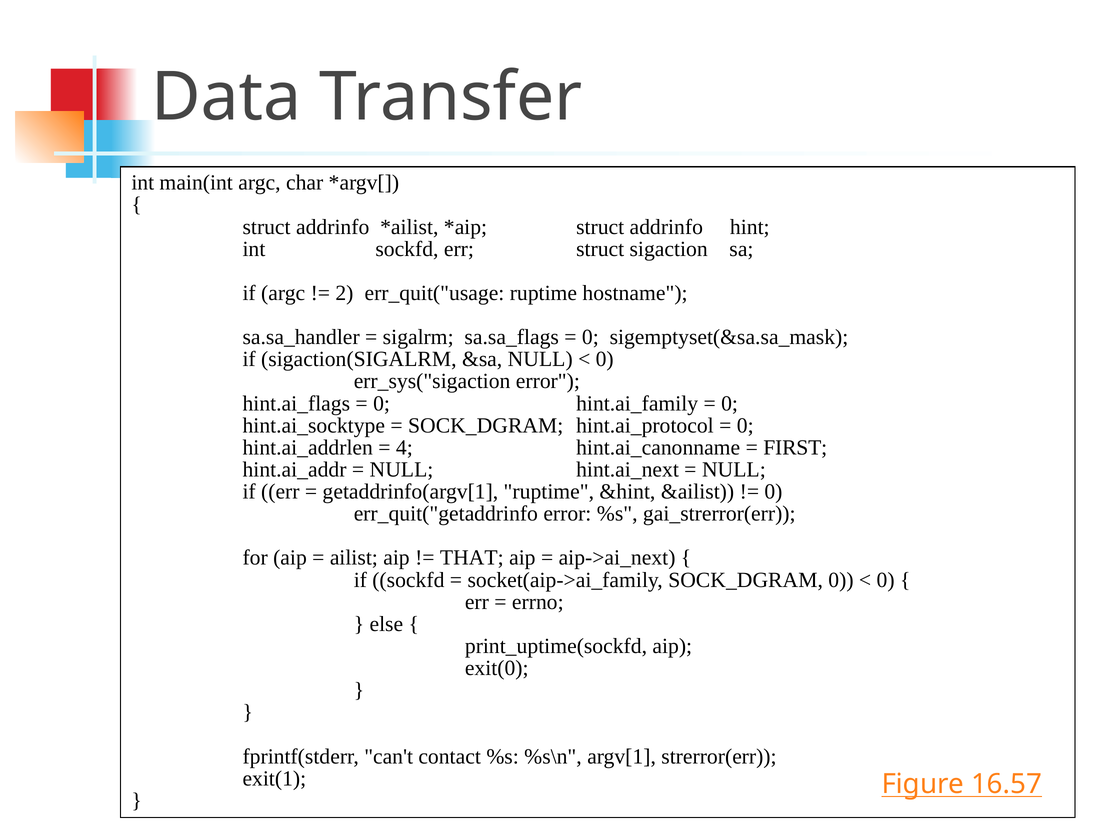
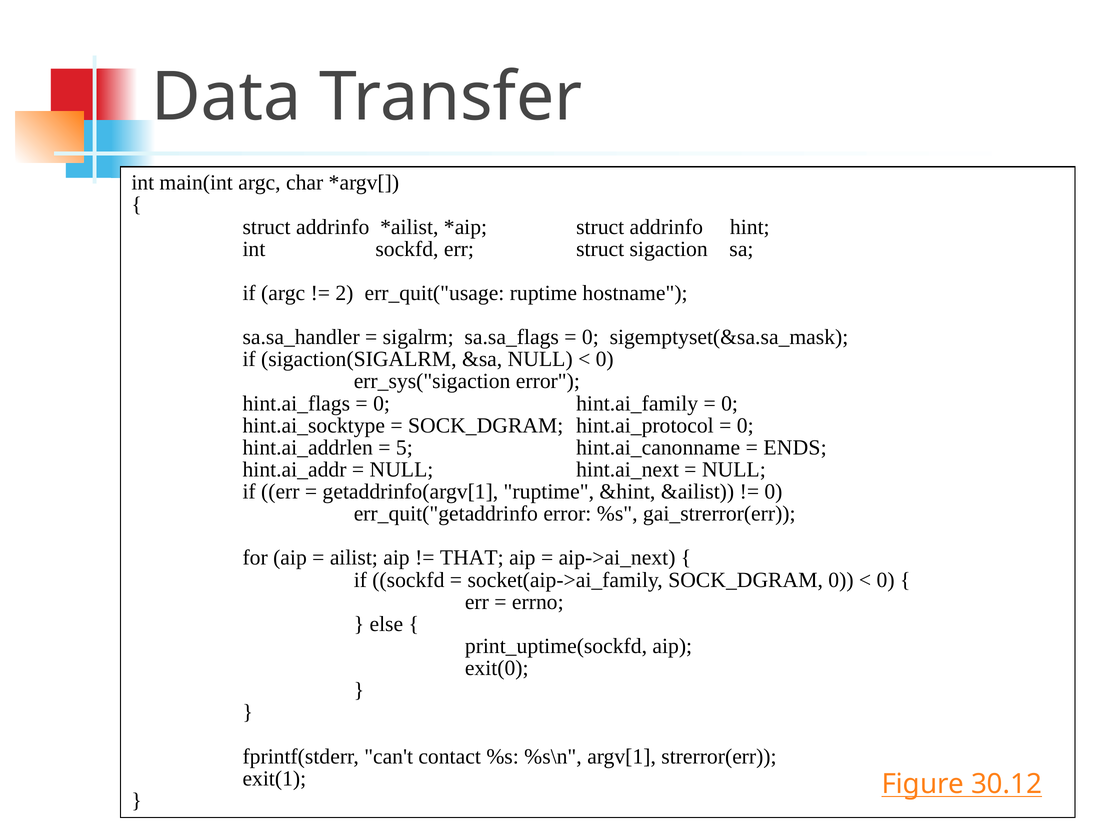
4: 4 -> 5 (404, 448)
FIRST: FIRST -> ENDS (795, 448)
16.57: 16.57 -> 30.12 (1007, 784)
